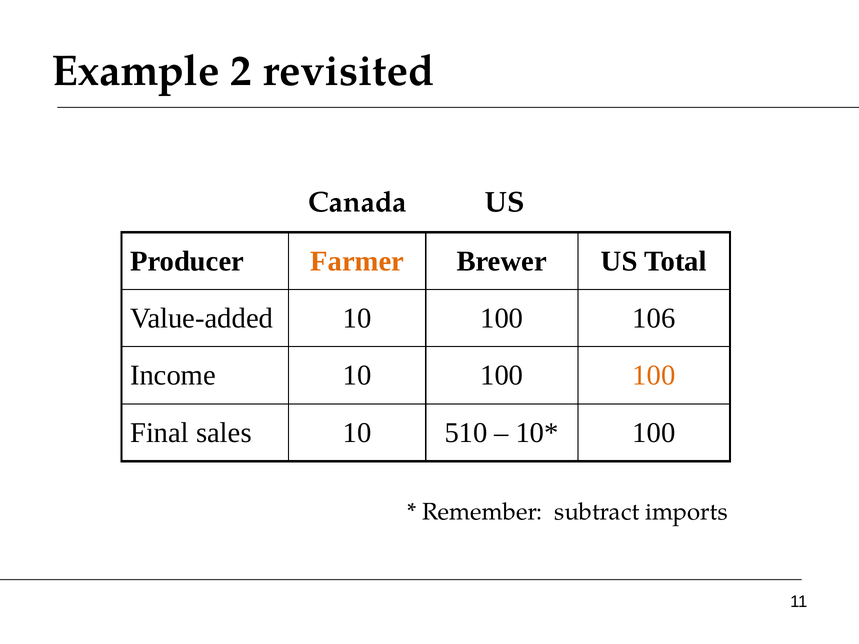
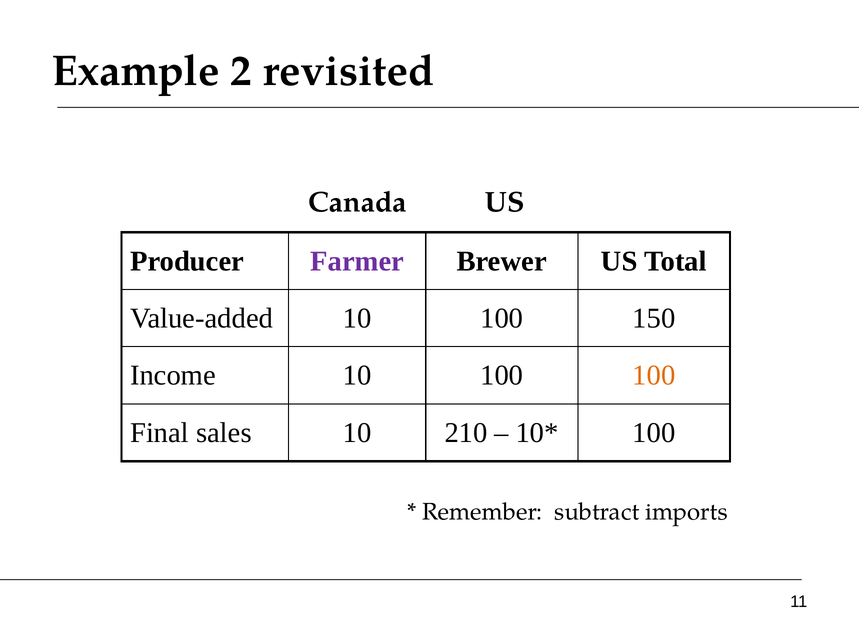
Farmer colour: orange -> purple (357, 261)
106: 106 -> 150 (654, 318)
510: 510 -> 210 (466, 433)
